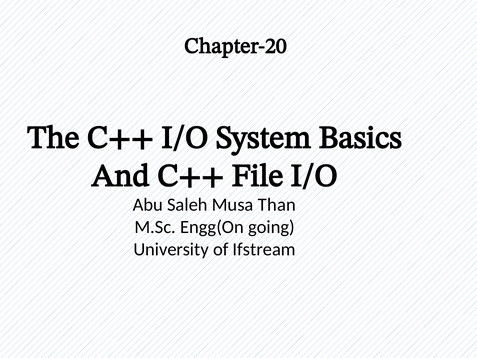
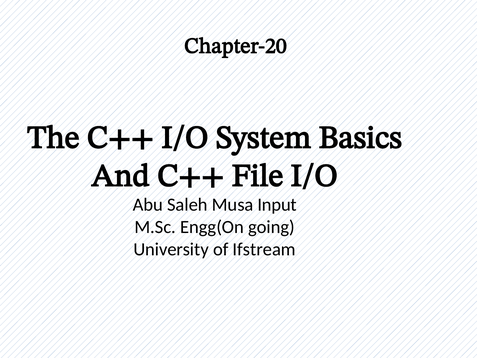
Than: Than -> Input (277, 205)
